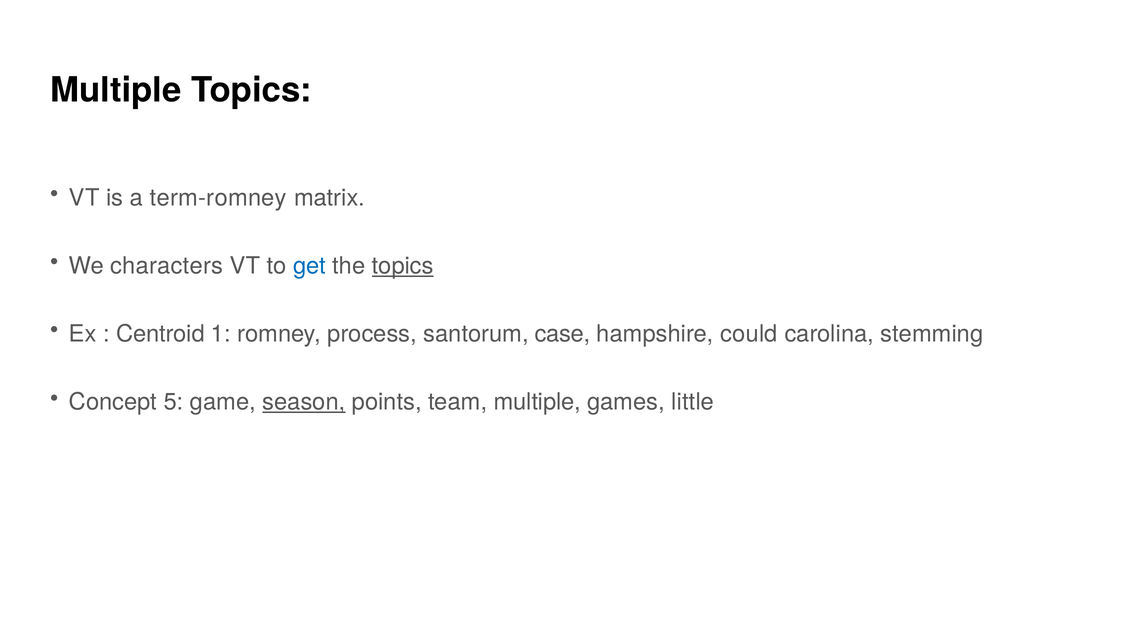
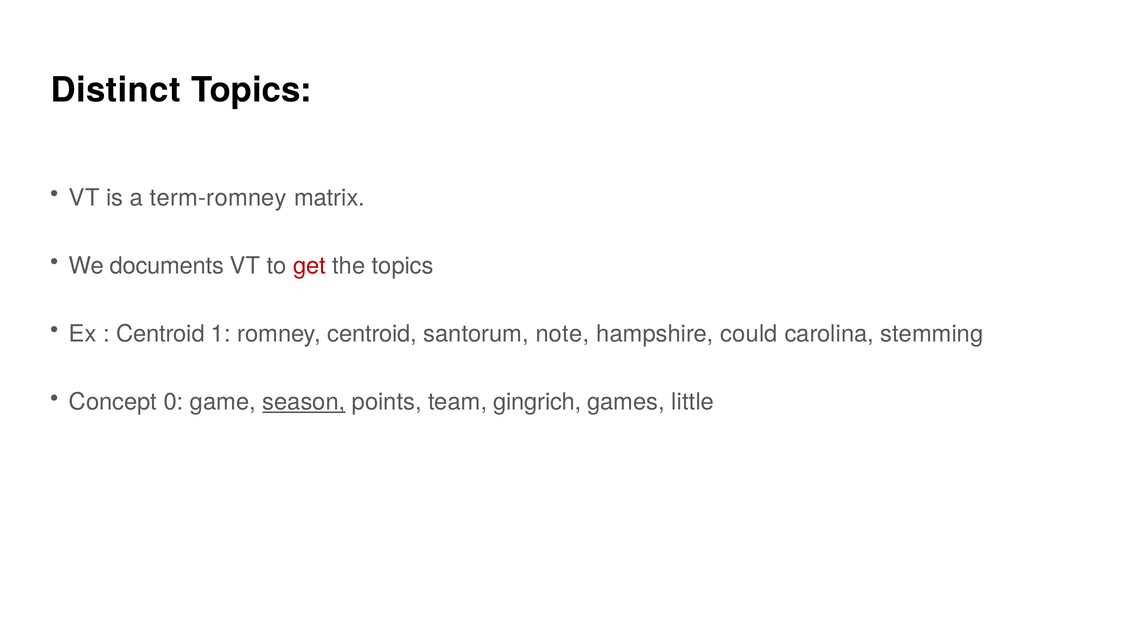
Multiple: Multiple -> Distinct (116, 90)
characters: characters -> documents (167, 266)
get colour: blue -> red (310, 266)
topics underline: present -> none (403, 266)
romney process: process -> centroid (372, 334)
case: case -> note (562, 334)
5: 5 -> 0 (173, 402)
team multiple: multiple -> gingrich (537, 402)
